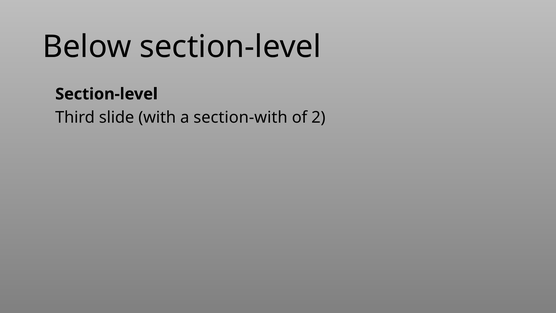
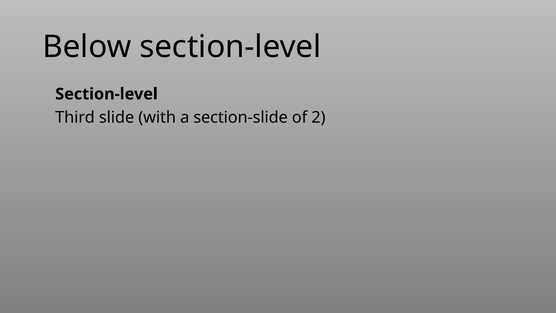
section-with: section-with -> section-slide (241, 117)
